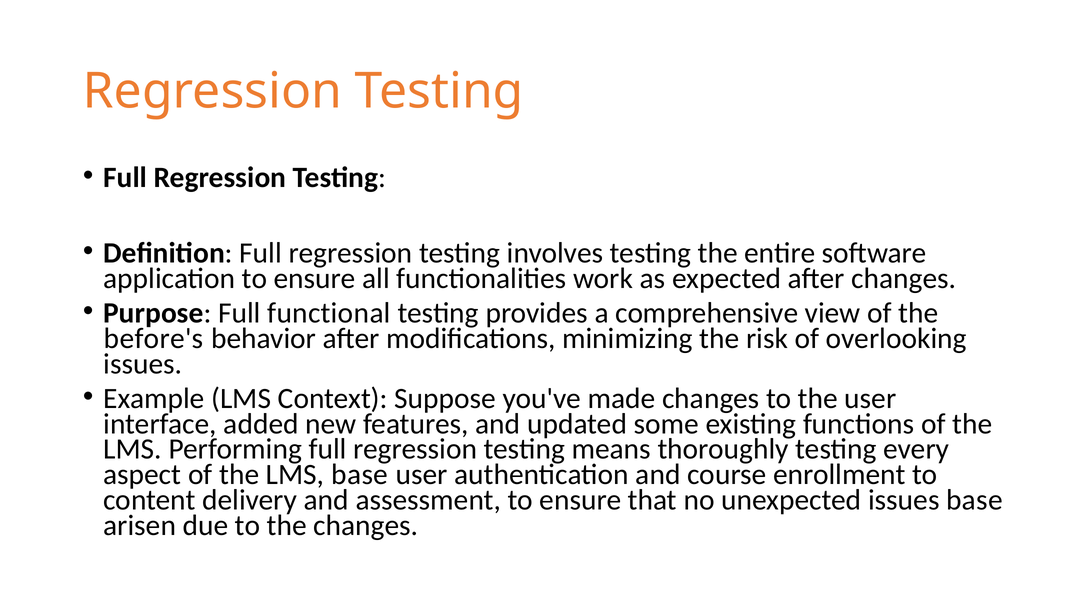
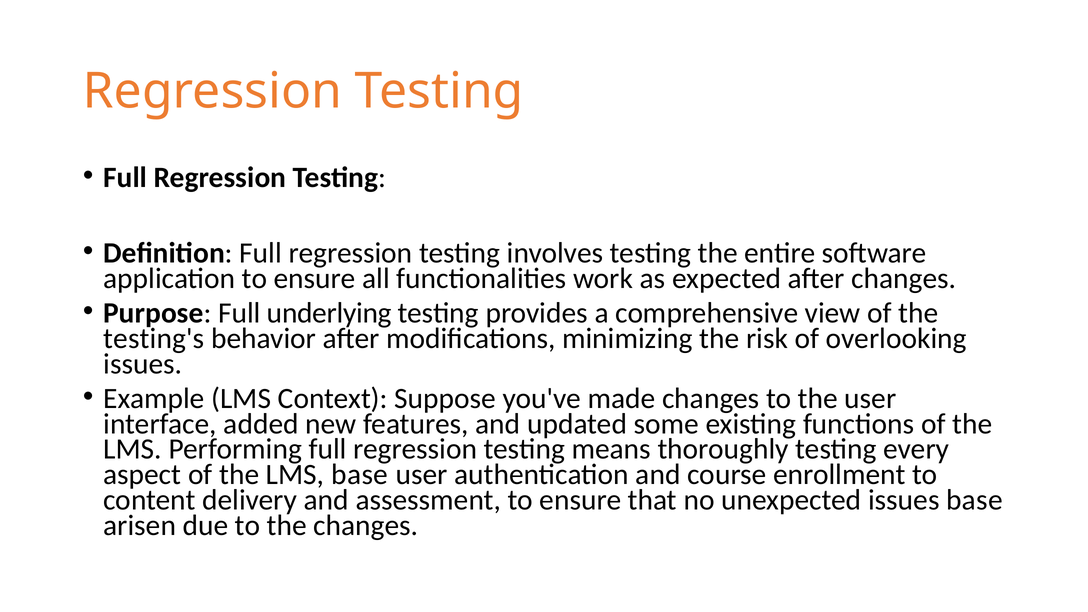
functional: functional -> underlying (329, 313)
before's: before's -> testing's (154, 338)
